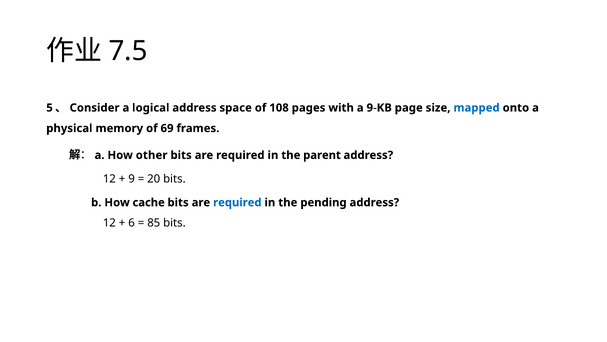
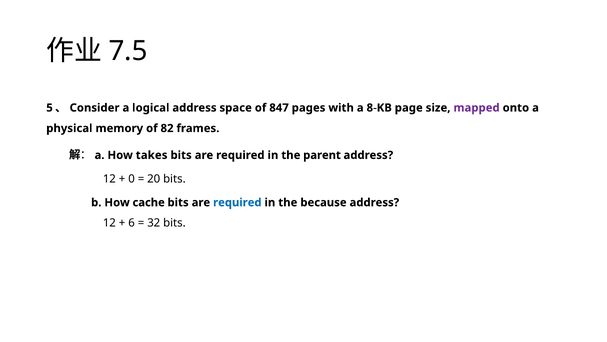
108: 108 -> 847 (279, 108)
9-KB: 9-KB -> 8-KB (379, 108)
mapped colour: blue -> purple (477, 108)
69: 69 -> 82 (167, 128)
other: other -> takes (152, 155)
9: 9 -> 0 (132, 179)
pending: pending -> because (323, 202)
85: 85 -> 32 (154, 223)
